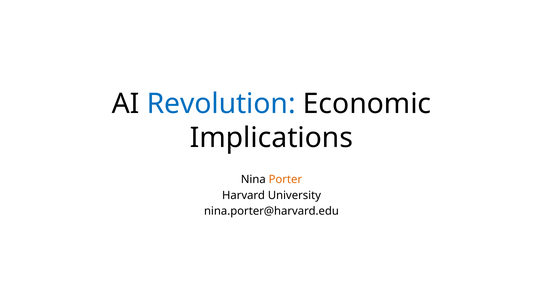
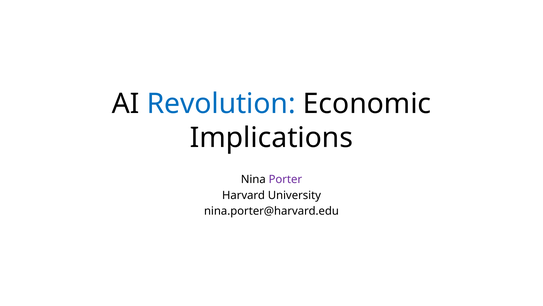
Porter colour: orange -> purple (285, 179)
